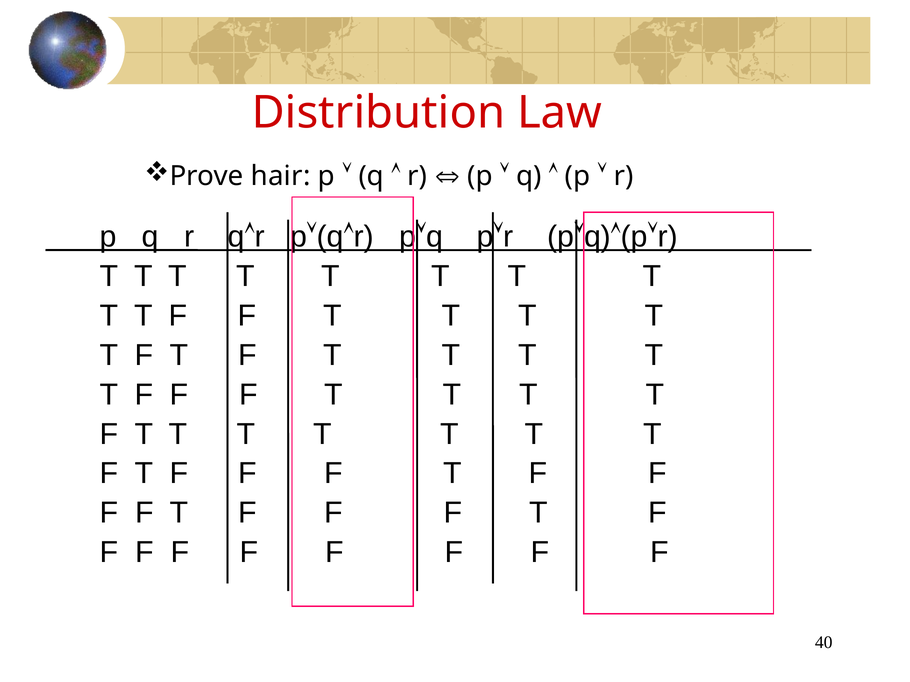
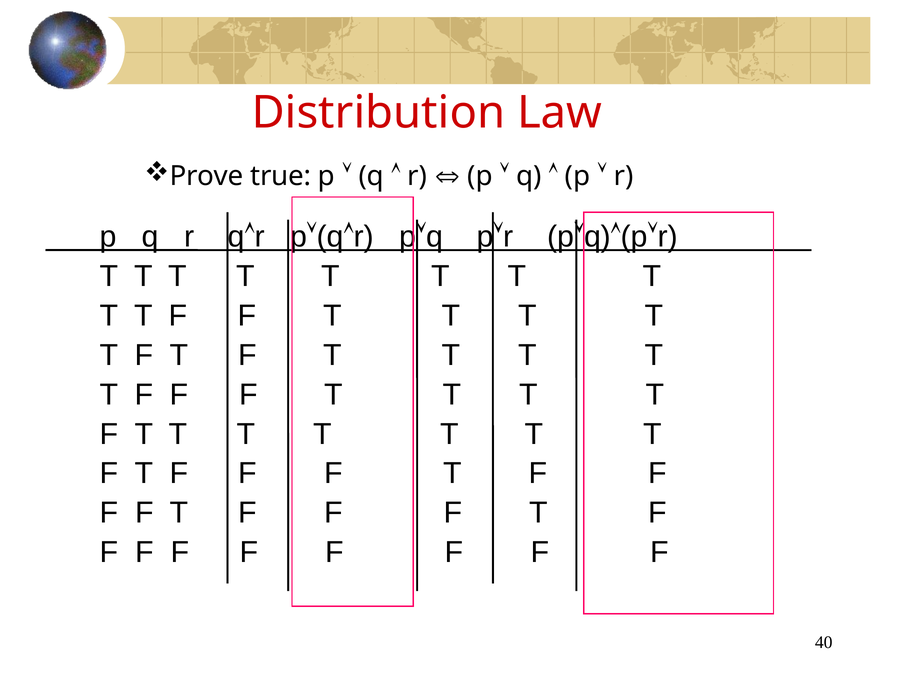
hair: hair -> true (281, 176)
